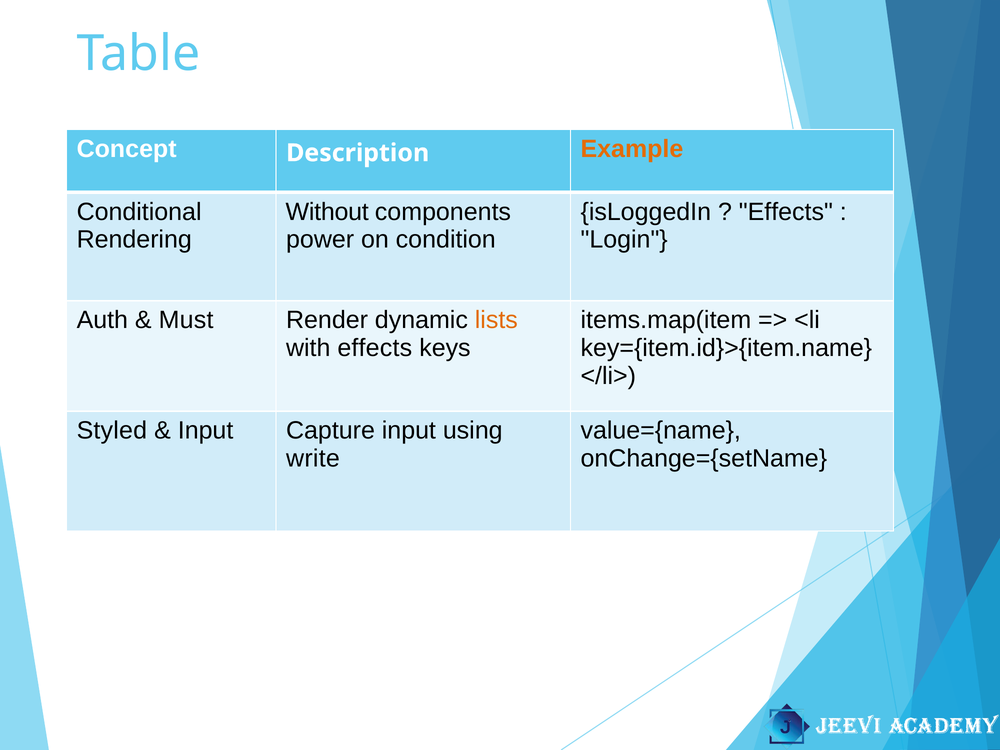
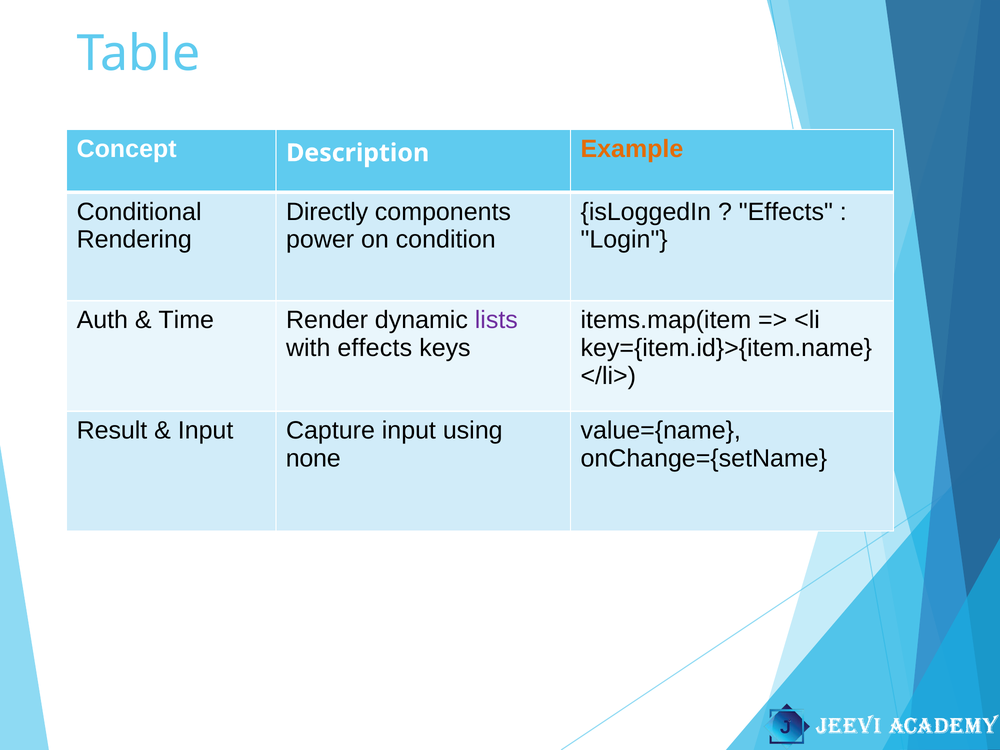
Without: Without -> Directly (327, 212)
Must: Must -> Time (186, 320)
lists colour: orange -> purple (496, 320)
Styled: Styled -> Result (112, 431)
write: write -> none (313, 459)
